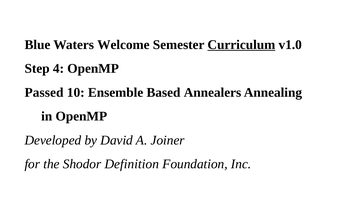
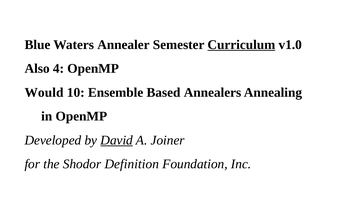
Welcome: Welcome -> Annealer (123, 45)
Step: Step -> Also (37, 69)
Passed: Passed -> Would (44, 93)
David underline: none -> present (117, 140)
